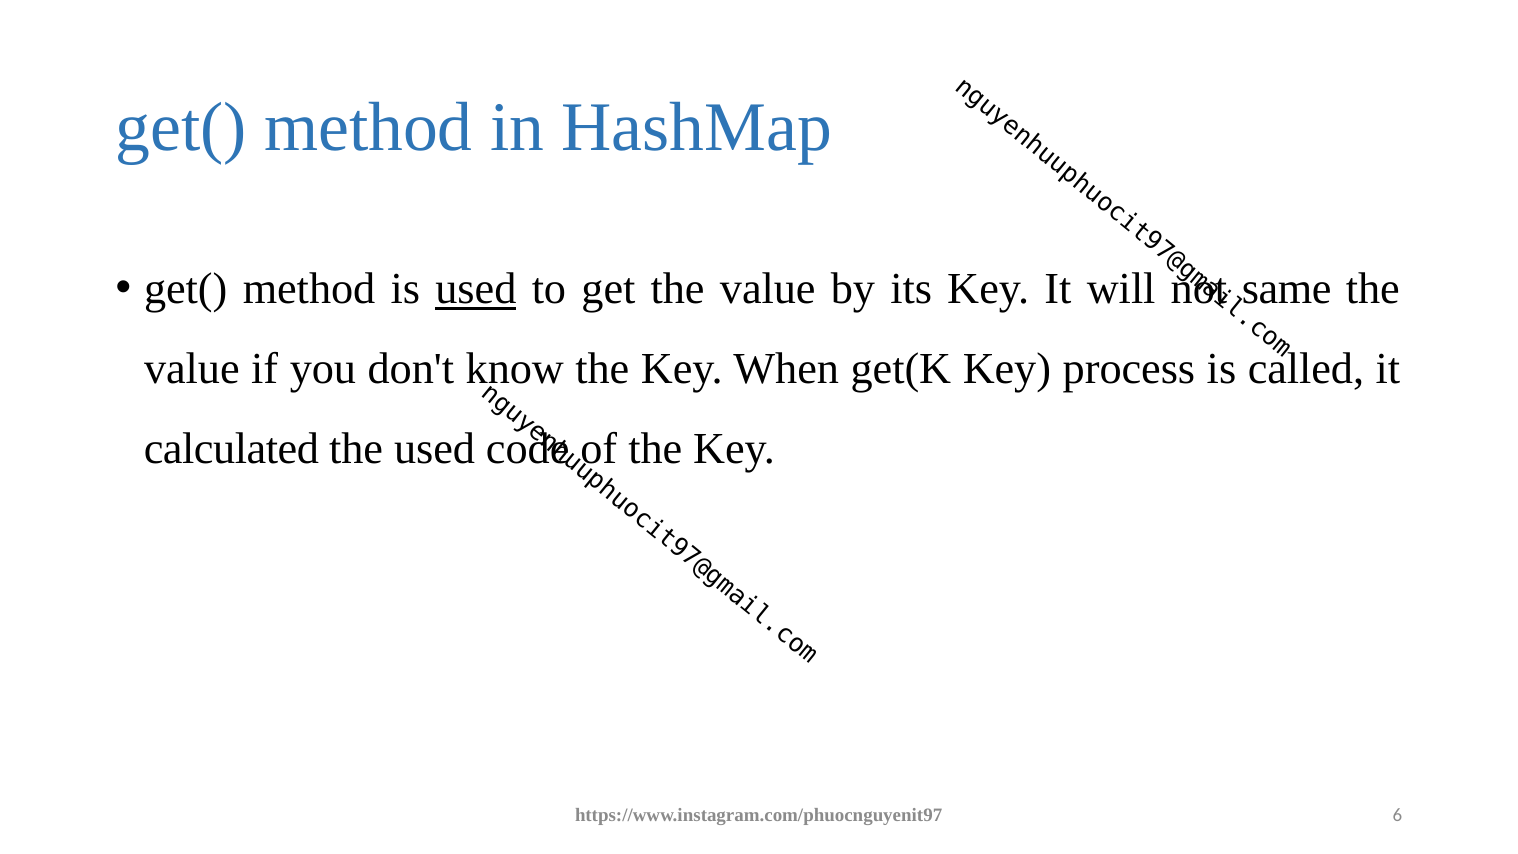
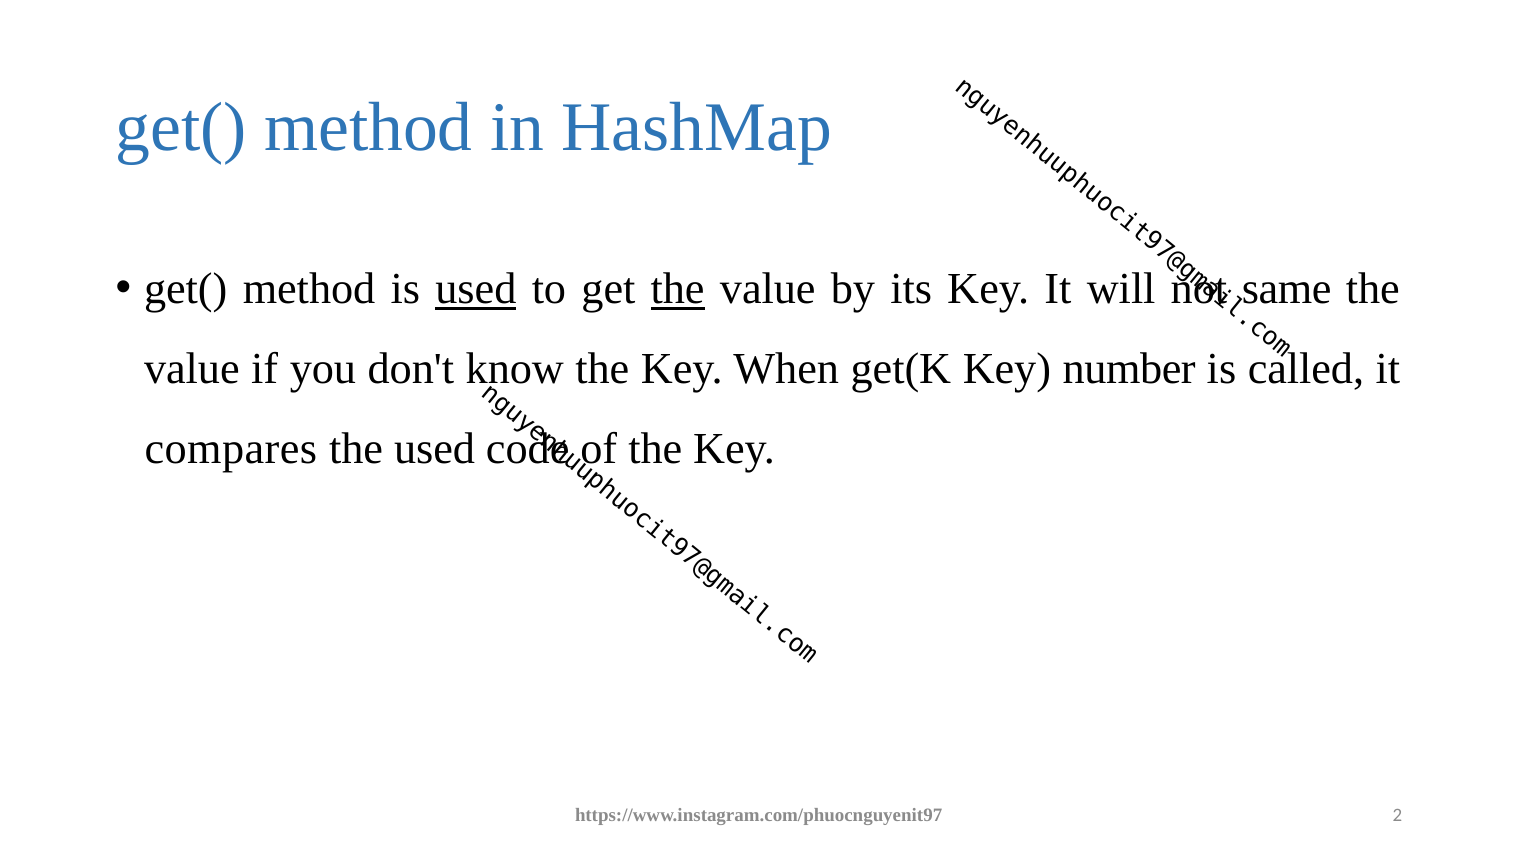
the underline: none -> present (678, 289)
process: process -> number (1129, 369)
calculated: calculated -> compares (231, 449)
6: 6 -> 2 (1398, 815)
